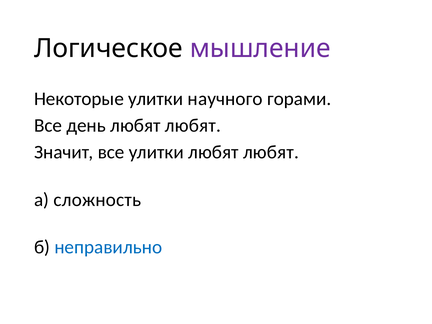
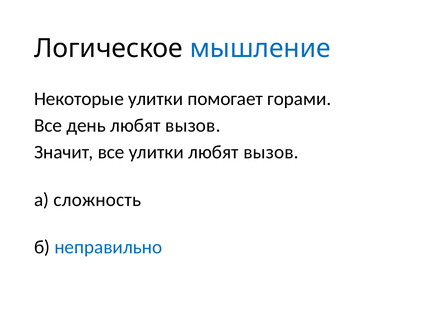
мышление colour: purple -> blue (260, 48)
научного: научного -> помогает (225, 99)
любят: любят -> вызов (193, 125)
улитки любят любят: любят -> вызов (271, 152)
